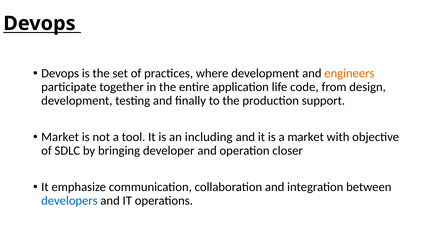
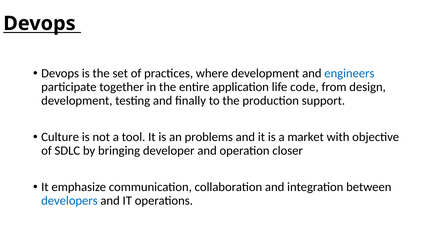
engineers colour: orange -> blue (349, 73)
Market: Market -> Culture (60, 137)
including: including -> problems (209, 137)
